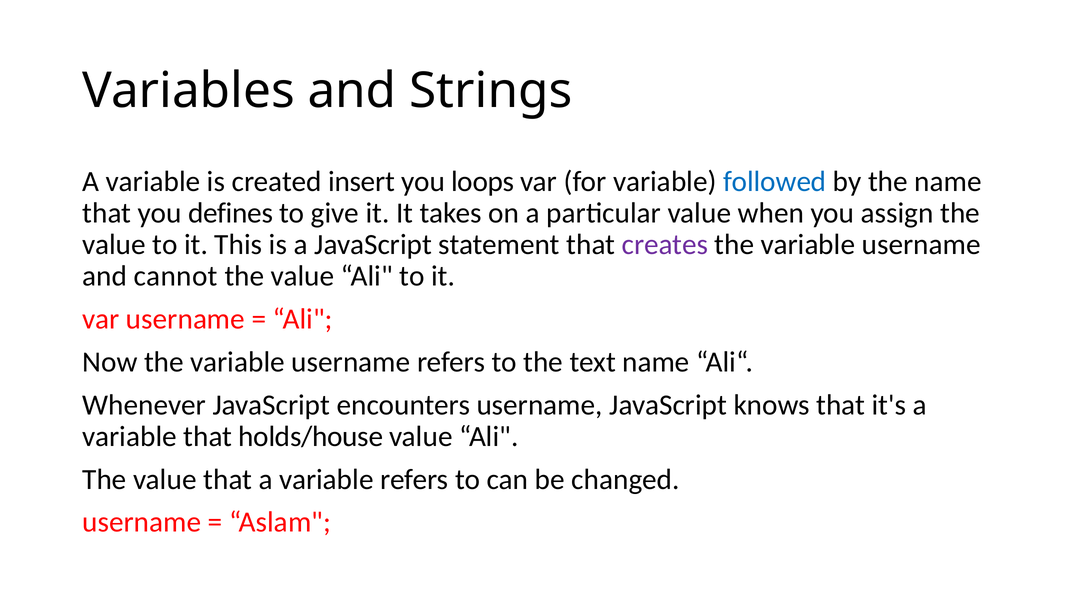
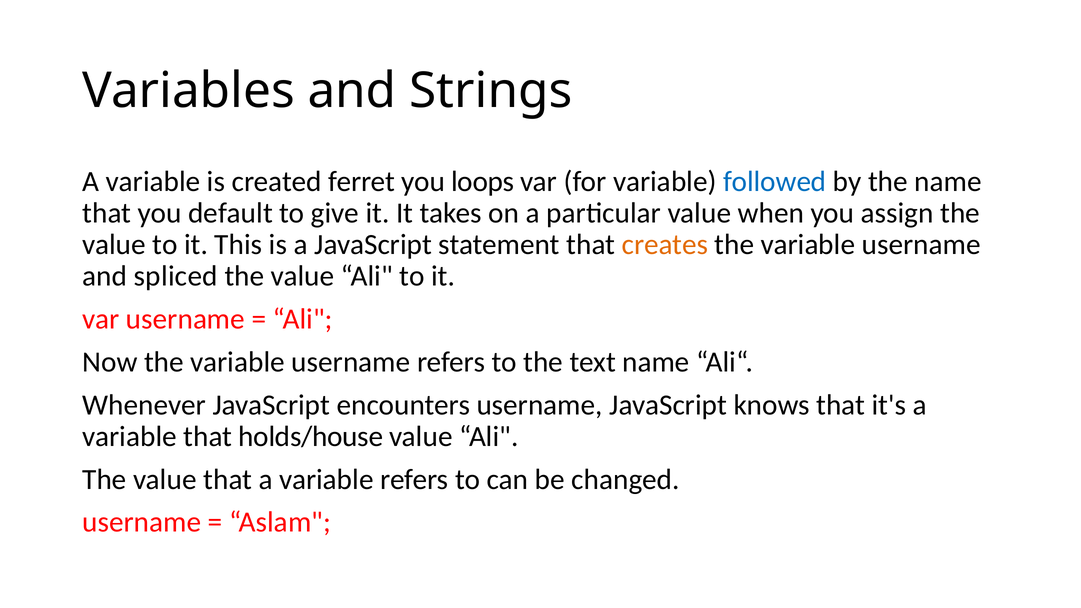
insert: insert -> ferret (362, 182)
defines: defines -> default (230, 213)
creates colour: purple -> orange (665, 245)
cannot: cannot -> spliced (176, 276)
